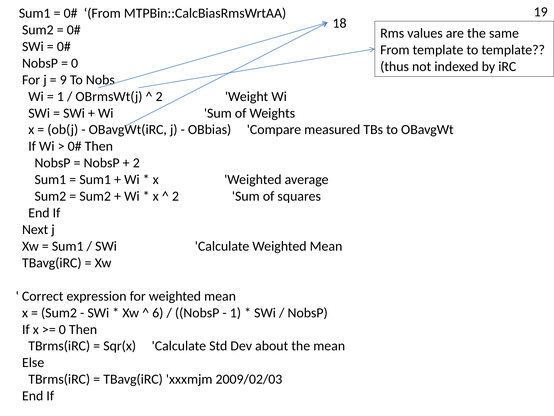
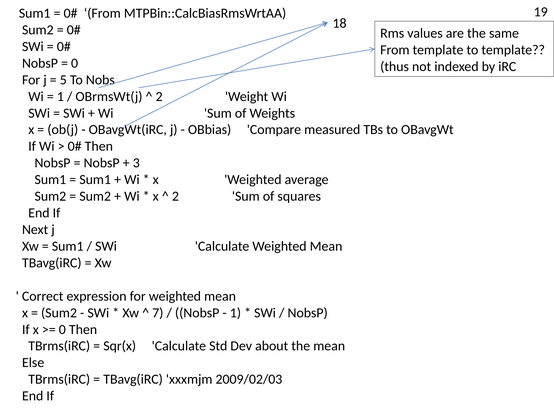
9: 9 -> 5 (63, 80)
2: 2 -> 3 (136, 163)
6: 6 -> 7 (158, 312)
